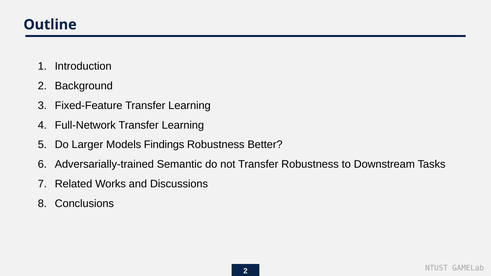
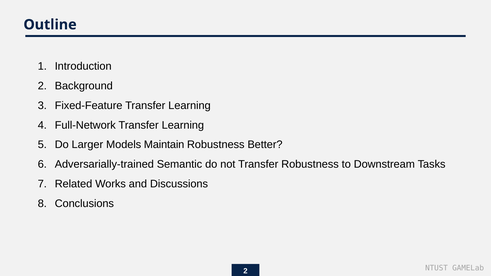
Findings: Findings -> Maintain (164, 145)
